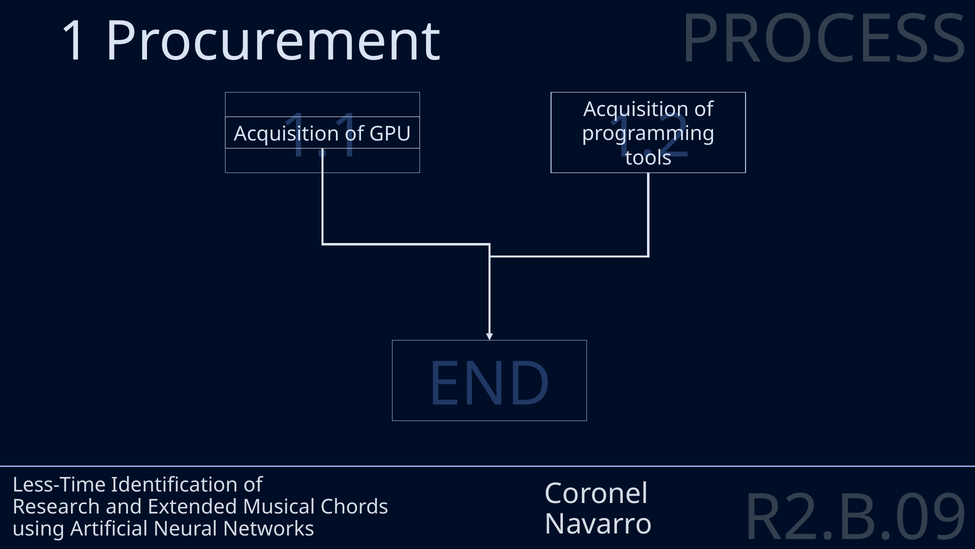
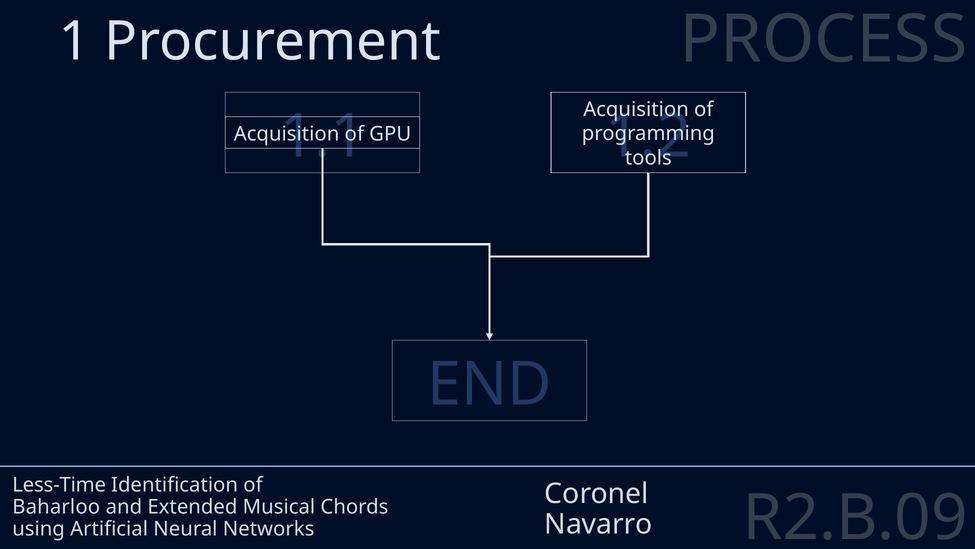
Research: Research -> Baharloo (56, 506)
